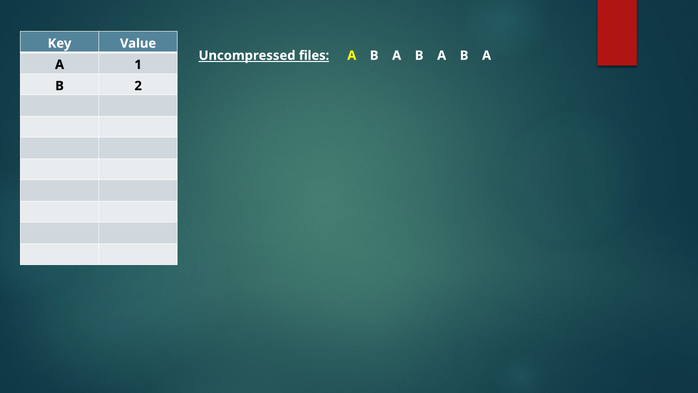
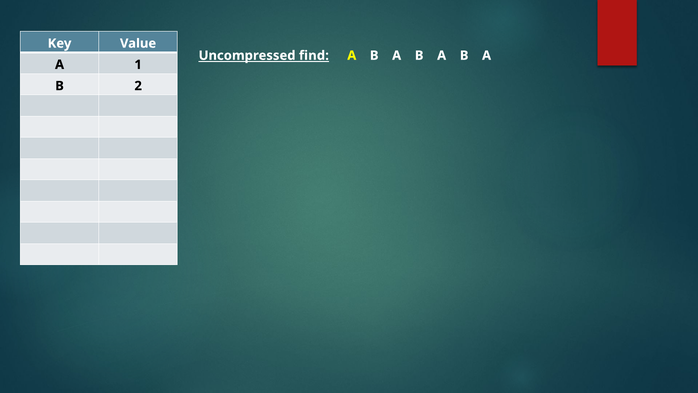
files: files -> find (314, 55)
